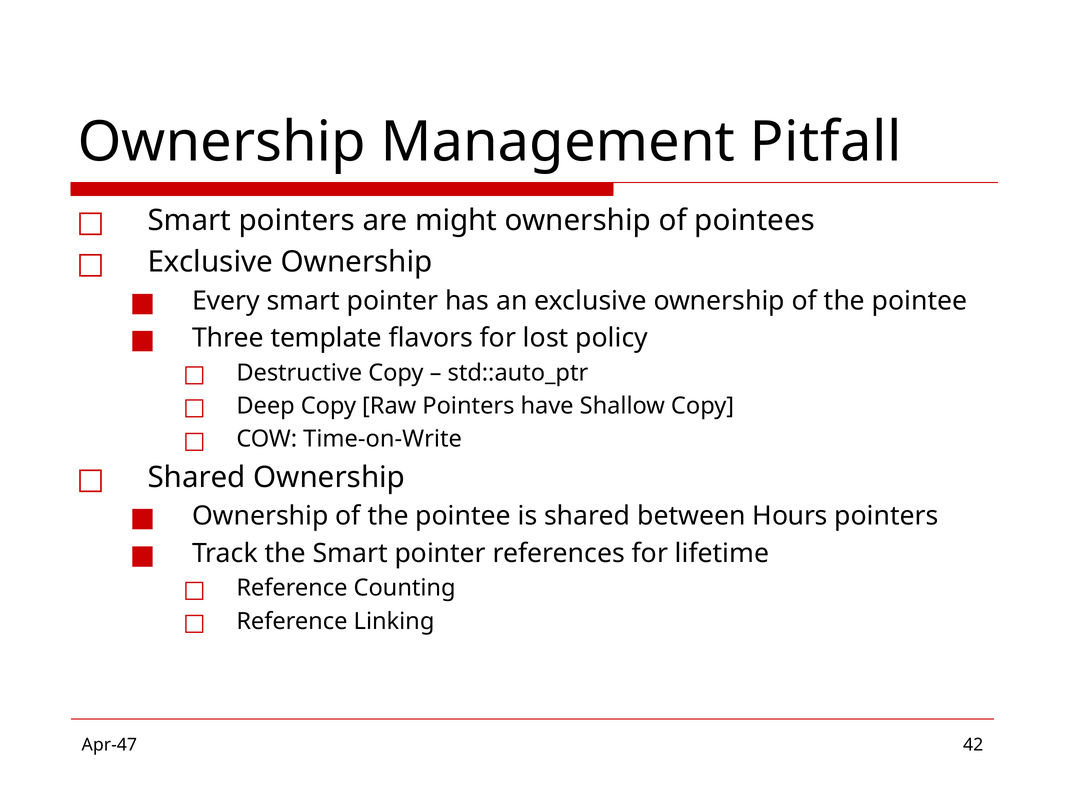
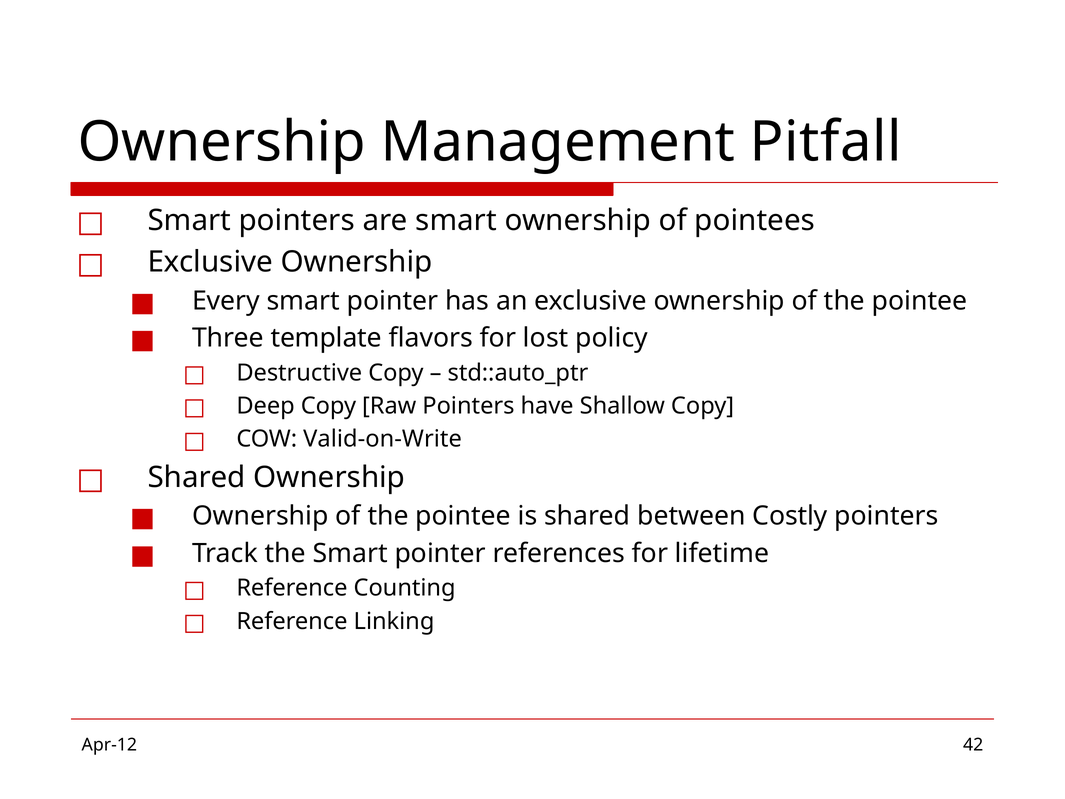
are might: might -> smart (456, 220)
Time-on-Write: Time-on-Write -> Valid-on-Write (383, 439)
Hours: Hours -> Costly (790, 516)
Apr-47: Apr-47 -> Apr-12 (109, 745)
